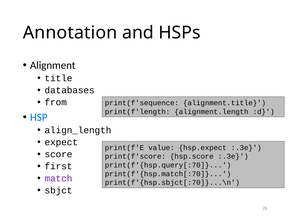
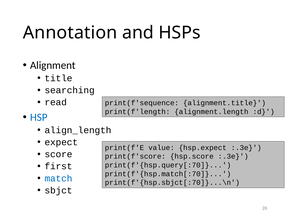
databases: databases -> searching (70, 90)
from: from -> read (56, 102)
match colour: purple -> blue (58, 178)
